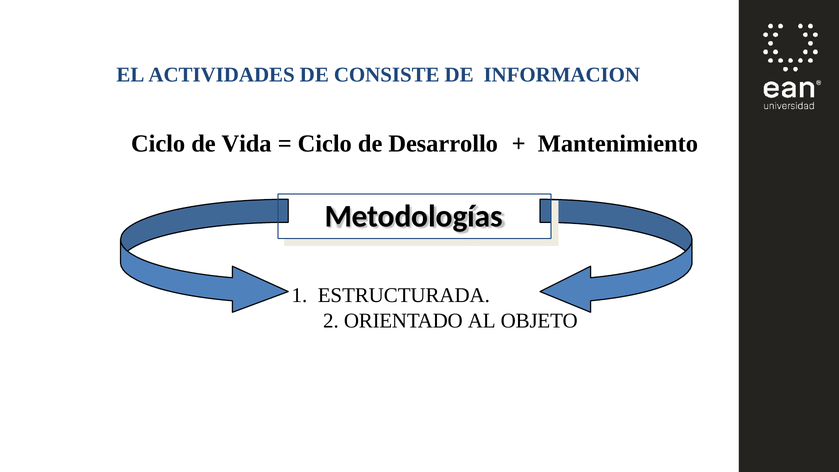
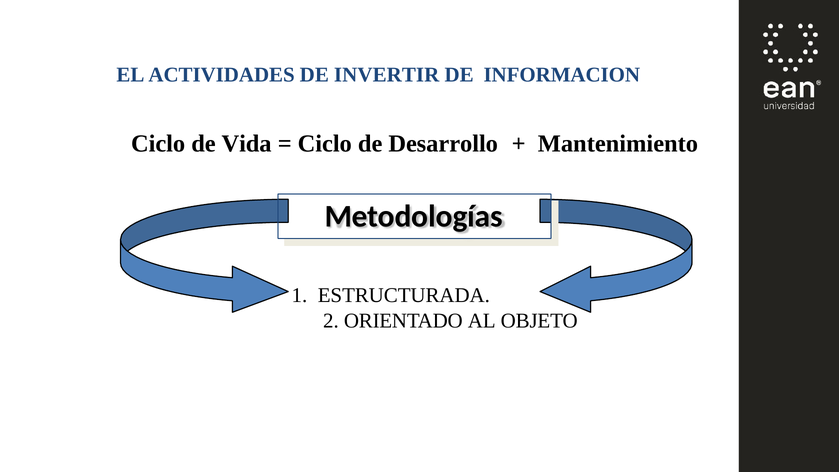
CONSISTE: CONSISTE -> INVERTIR (387, 75)
